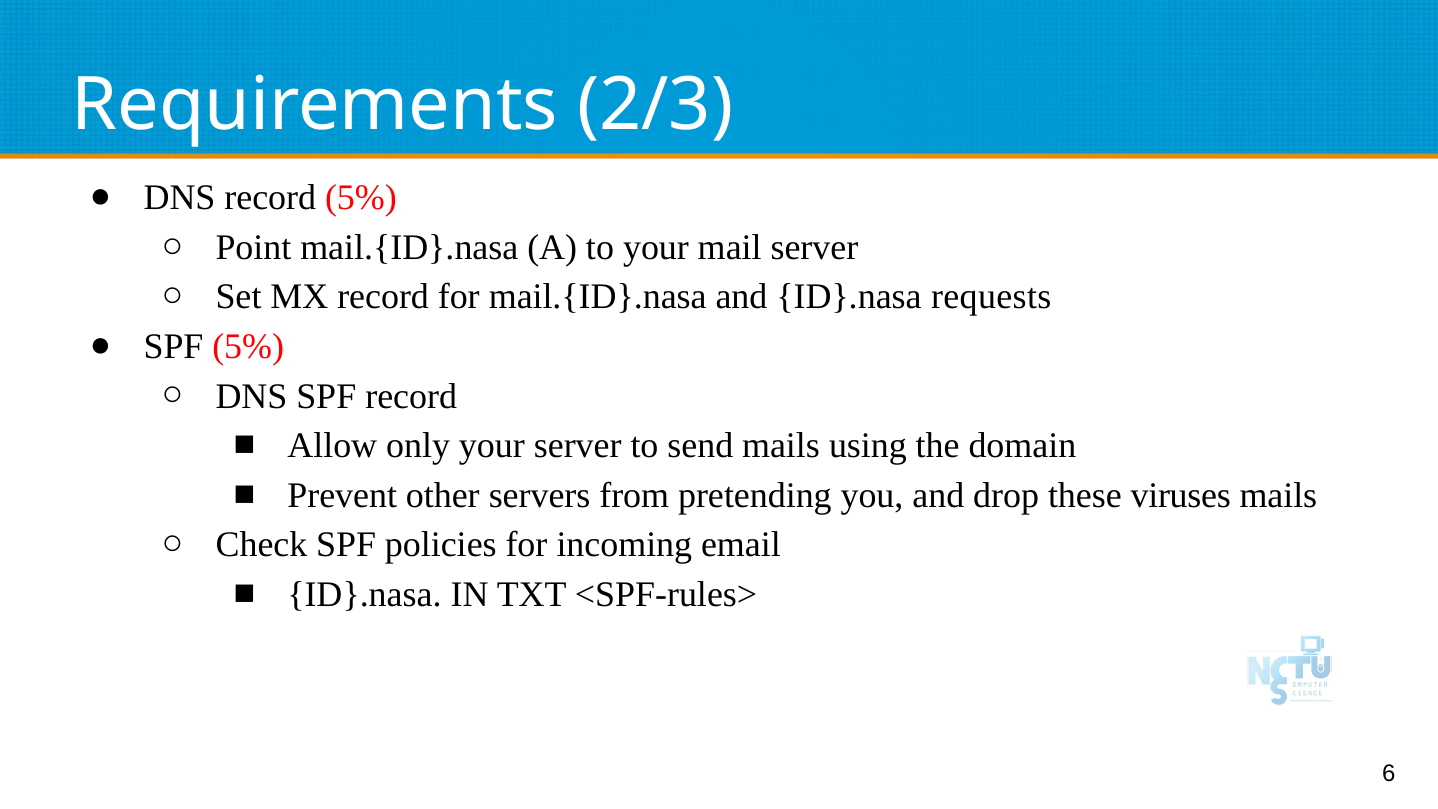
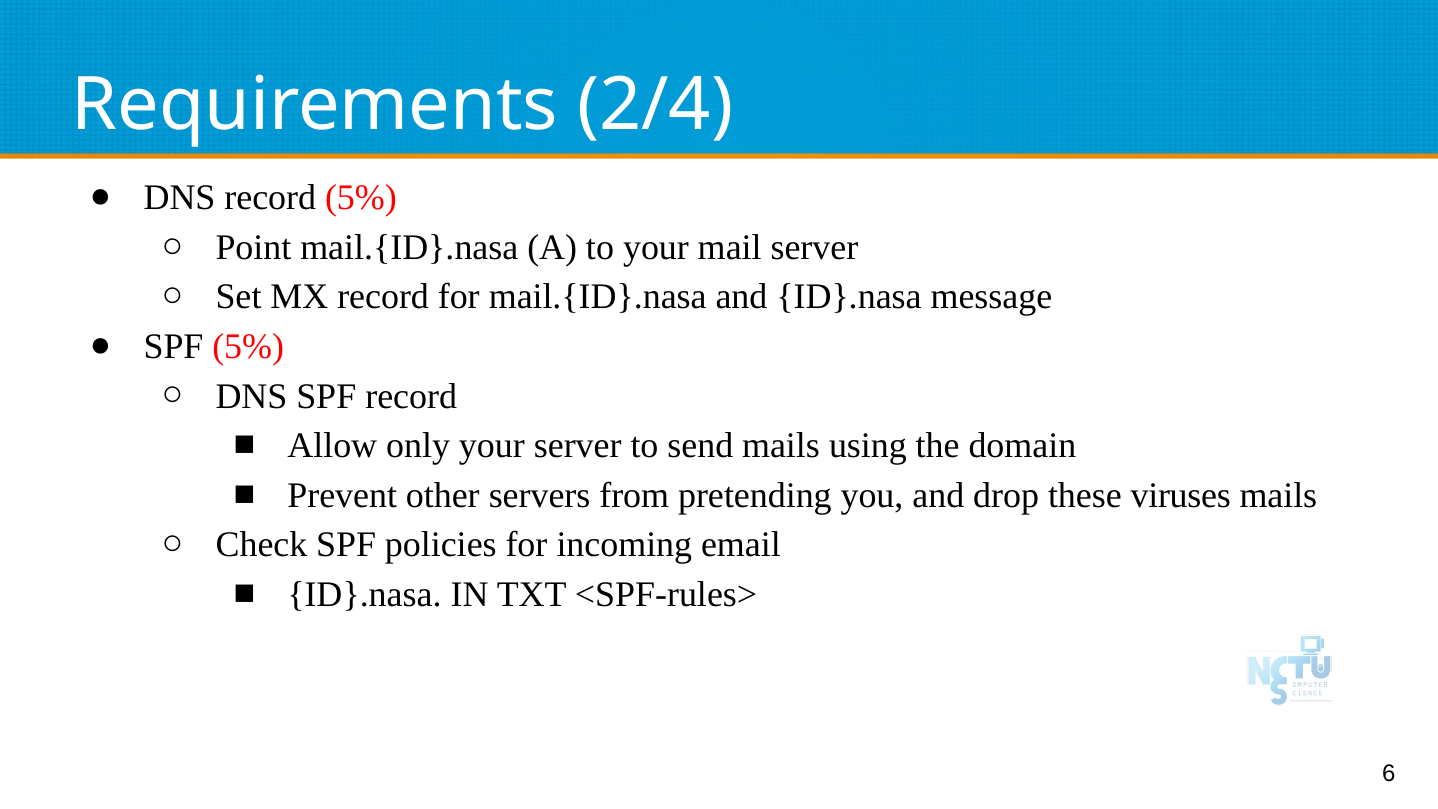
2/3: 2/3 -> 2/4 (655, 105)
requests: requests -> message (991, 297)
